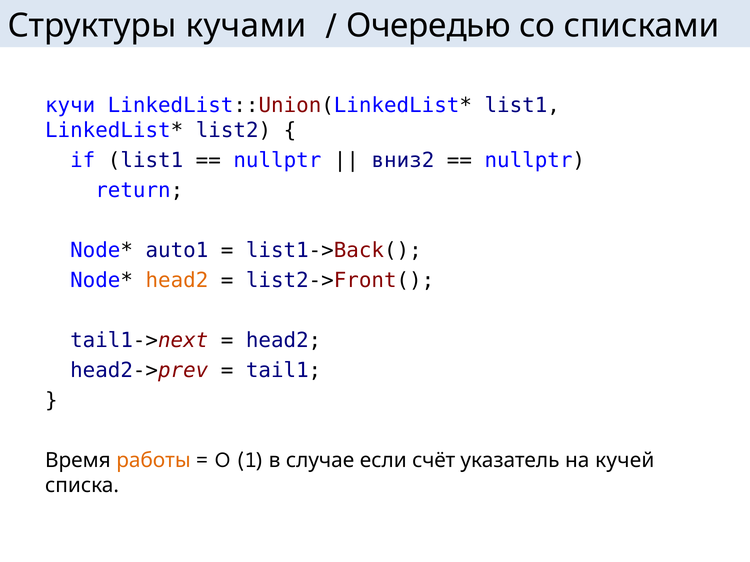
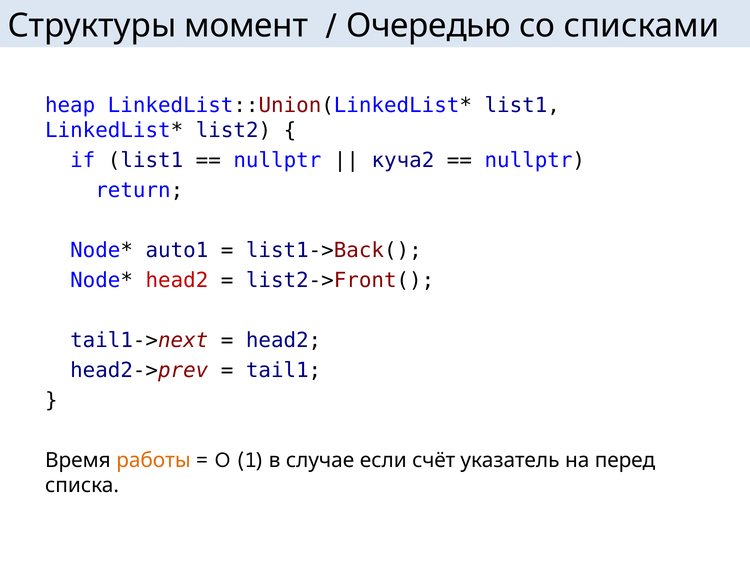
кучами: кучами -> момент (246, 26)
кучи: кучи -> heap (70, 106)
вниз2: вниз2 -> куча2 (403, 161)
head2 colour: orange -> red (177, 281)
кучей: кучей -> перед (625, 461)
